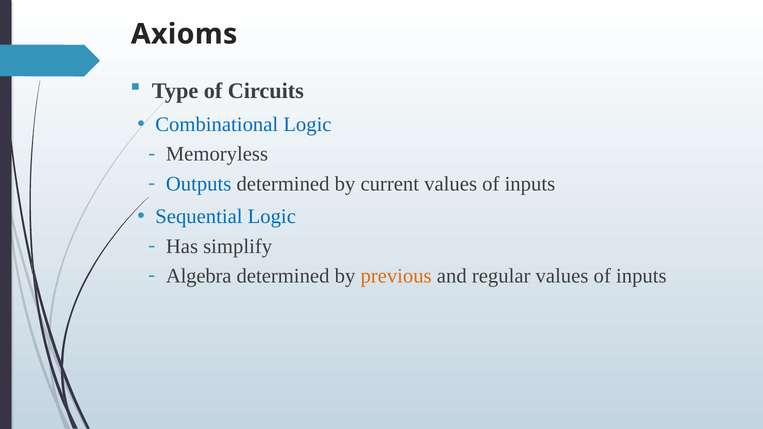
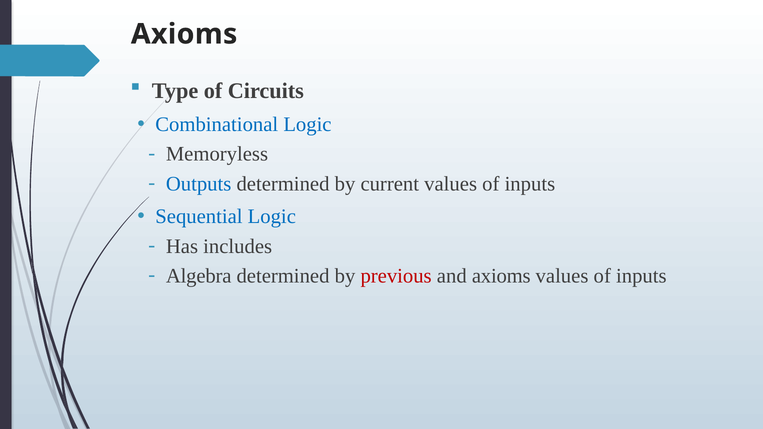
simplify: simplify -> includes (238, 246)
previous colour: orange -> red (396, 276)
and regular: regular -> axioms (501, 276)
